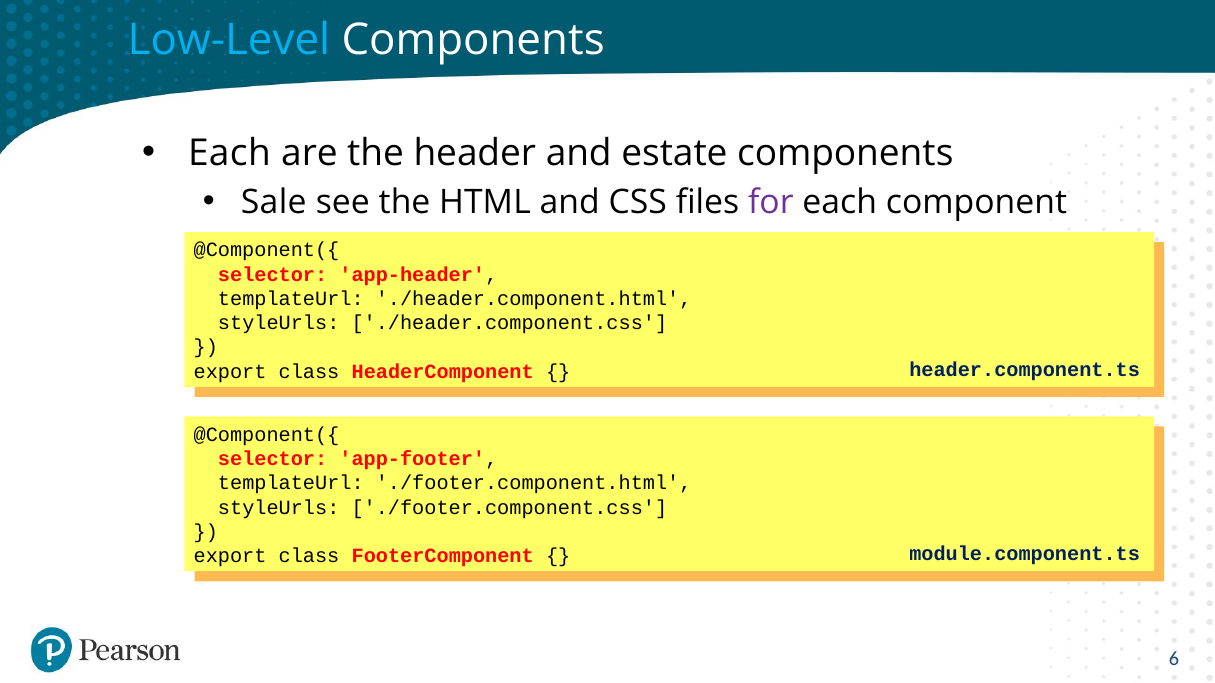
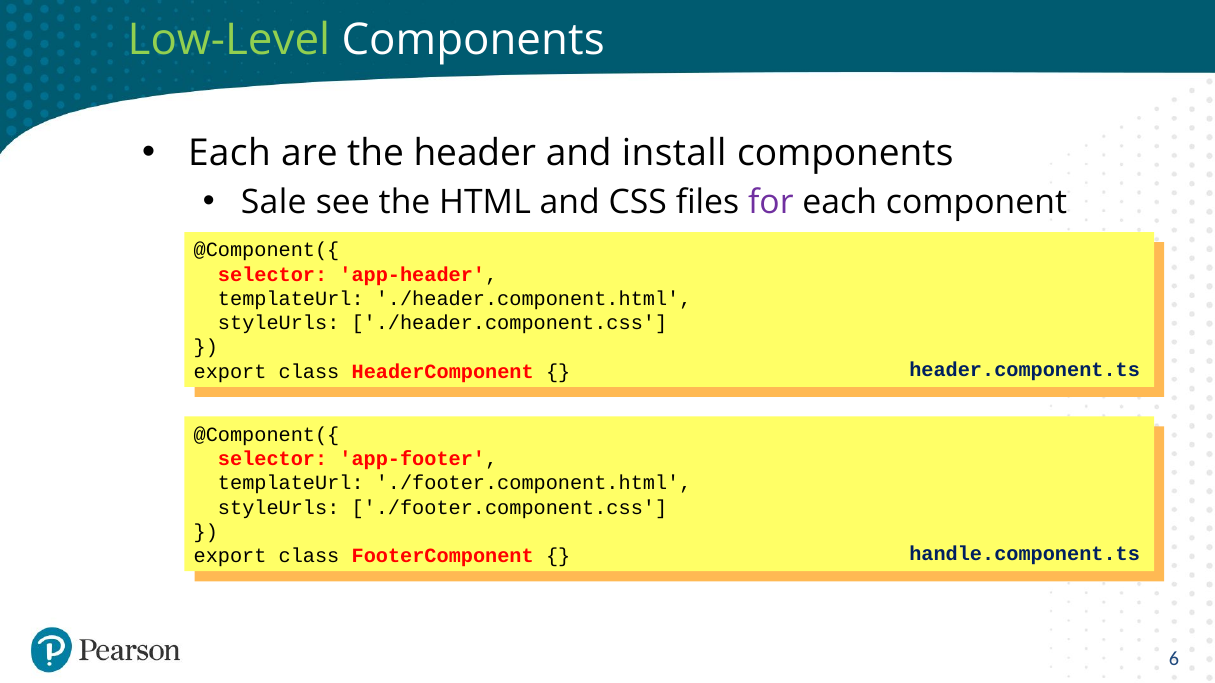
Low-Level colour: light blue -> light green (229, 40)
estate: estate -> install (674, 154)
module.component.ts: module.component.ts -> handle.component.ts (1025, 555)
